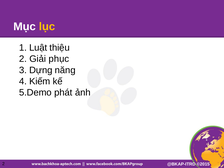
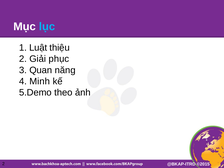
lục colour: yellow -> light blue (47, 27)
Dựng: Dựng -> Quan (41, 70)
Kiếm: Kiếm -> Minh (40, 81)
phát: phát -> theo (63, 92)
